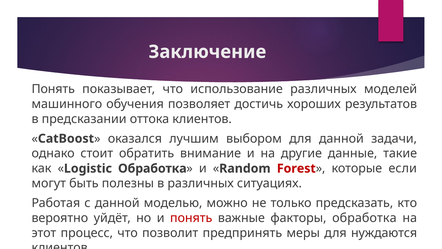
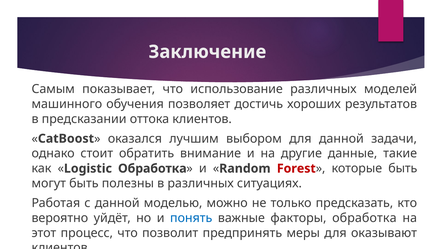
Понять: Понять -> Самым (53, 89)
которые если: если -> быть (403, 168)
понять colour: red -> blue (191, 218)
нуждаются: нуждаются -> оказывают (384, 233)
